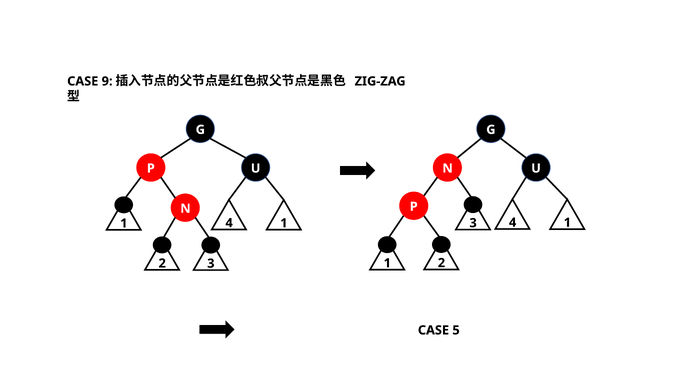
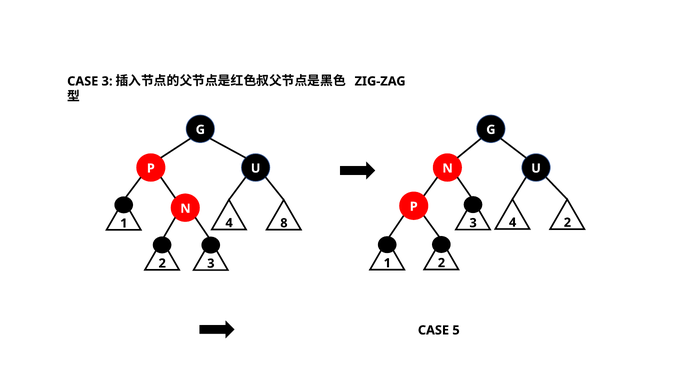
CASE 9: 9 -> 3 (107, 81)
1: 1 -> 8 (284, 223)
1: 1 -> 2 (567, 222)
